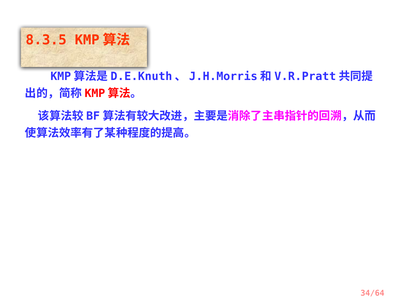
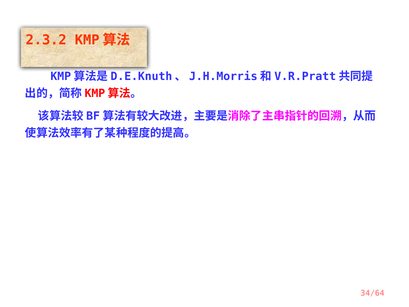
8.3.5: 8.3.5 -> 2.3.2 (46, 40)
